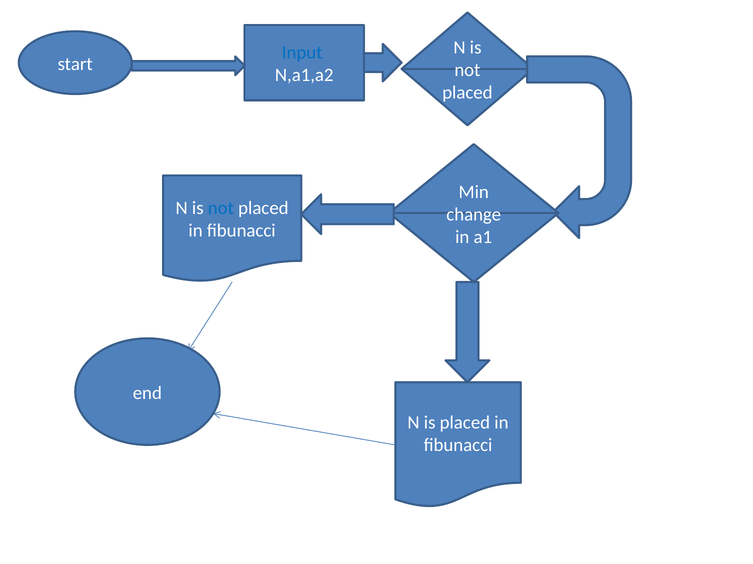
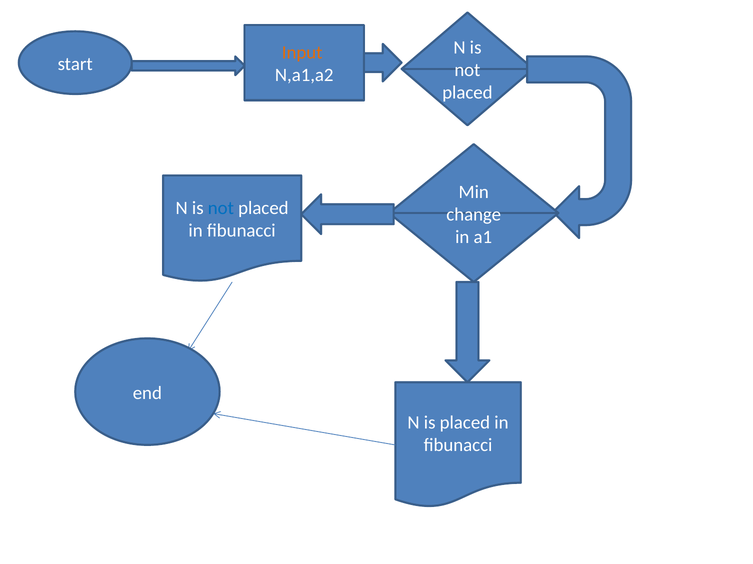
Input colour: blue -> orange (302, 53)
